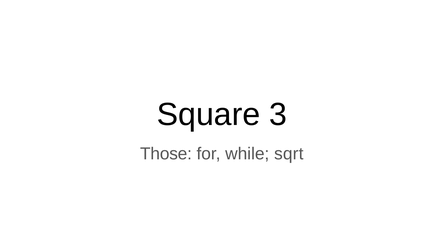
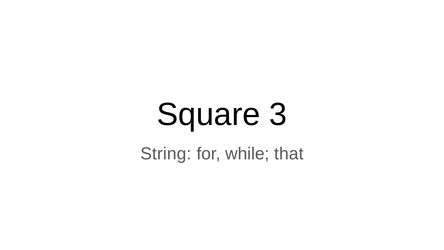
Those: Those -> String (166, 154)
sqrt: sqrt -> that (289, 154)
